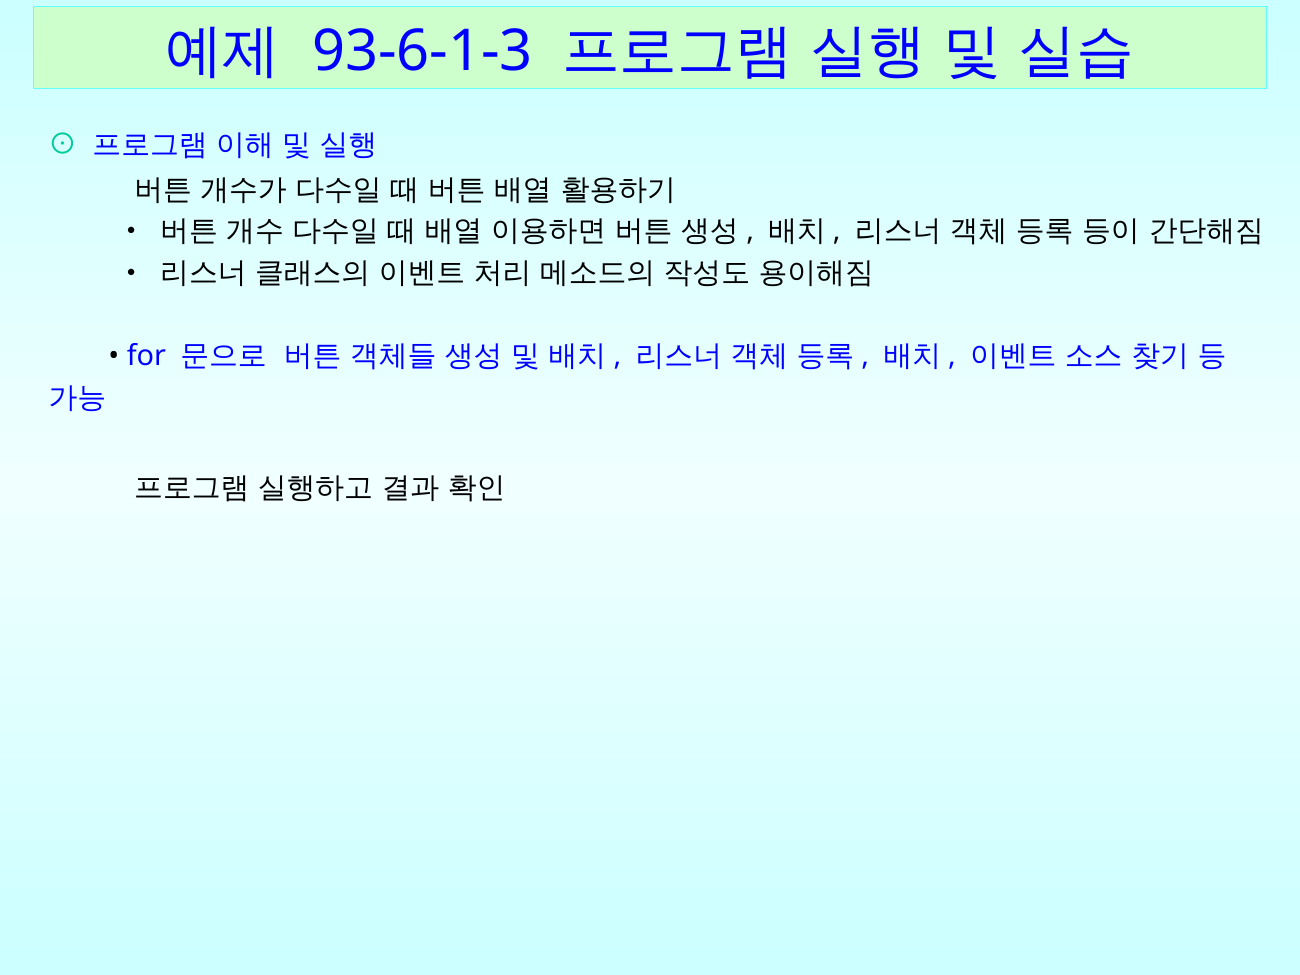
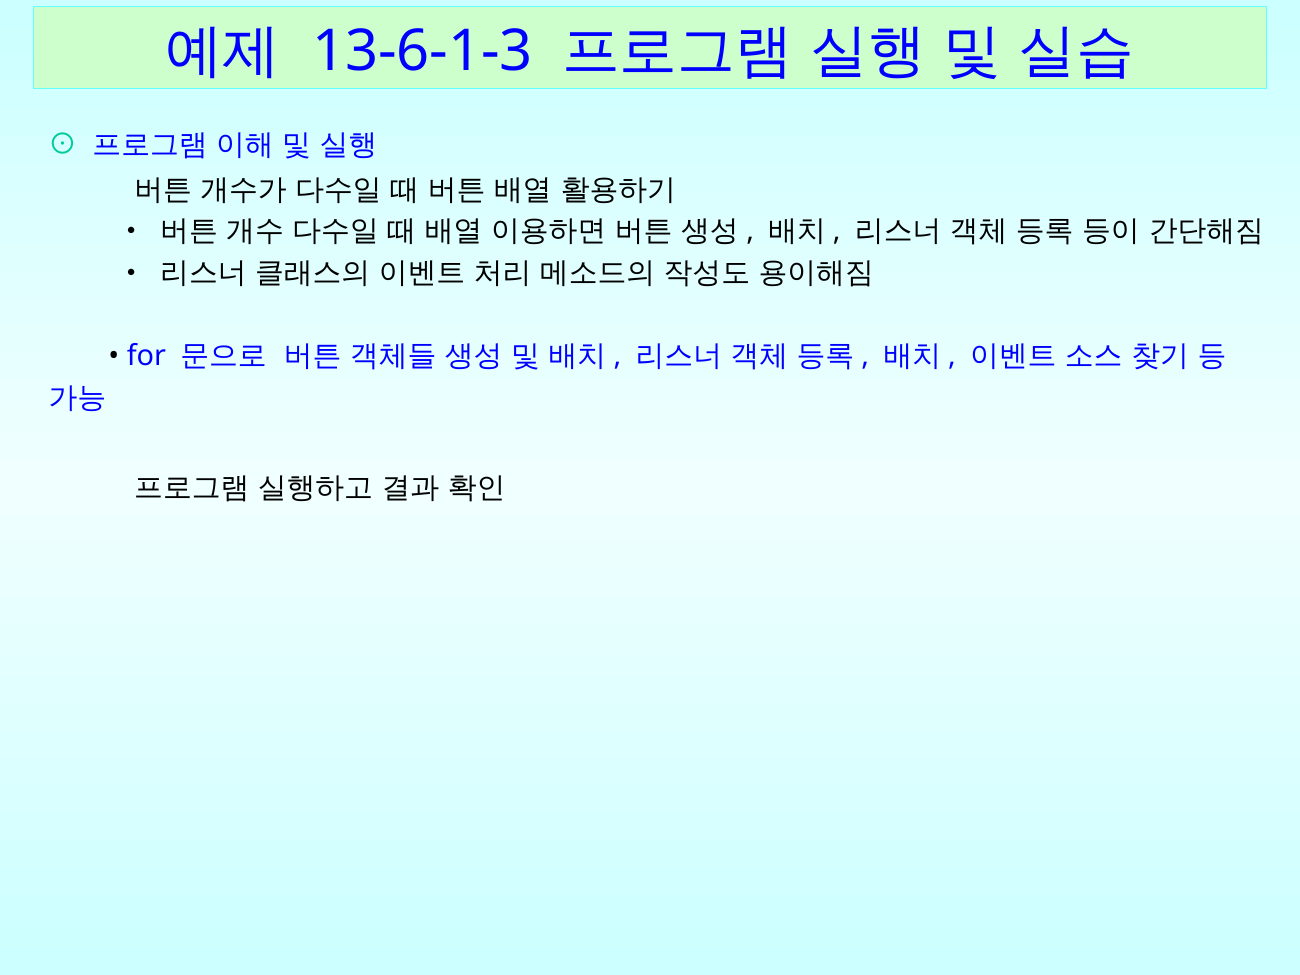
93-6-1-3: 93-6-1-3 -> 13-6-1-3 (423, 51)
